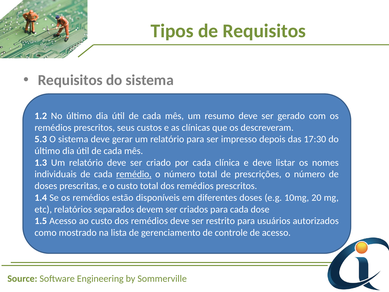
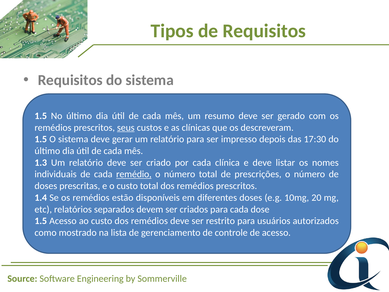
1.2: 1.2 -> 1.5 (41, 116)
seus underline: none -> present (126, 127)
5.3: 5.3 -> 1.5 (41, 139)
